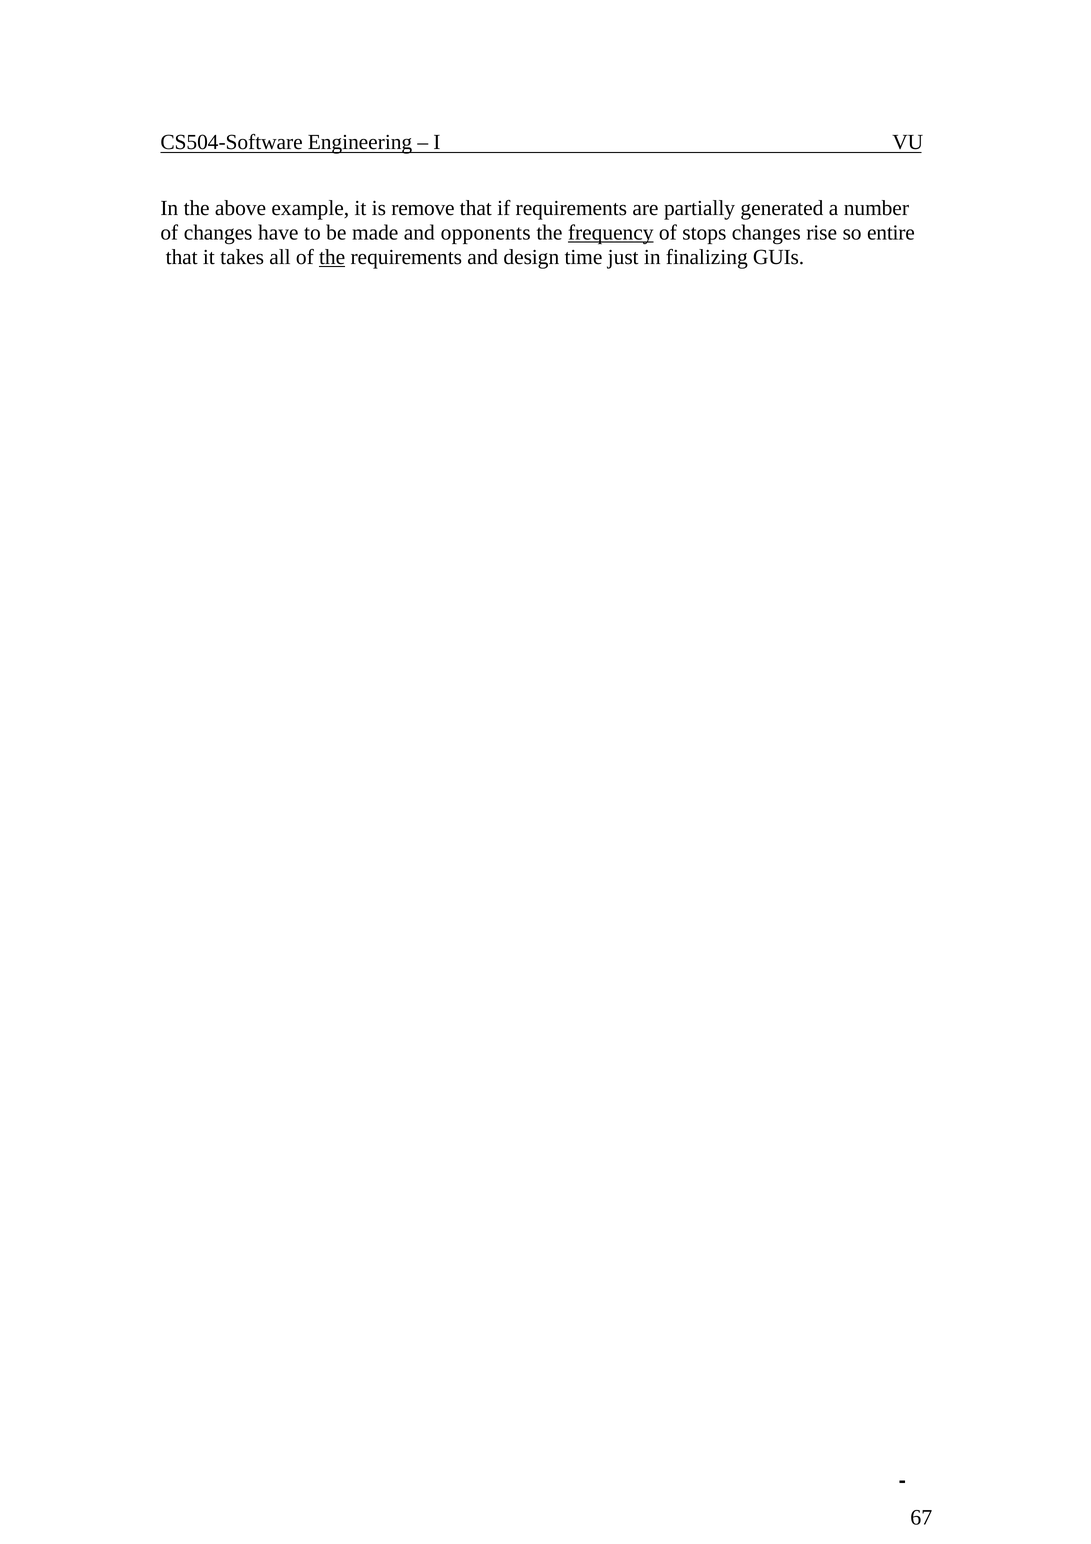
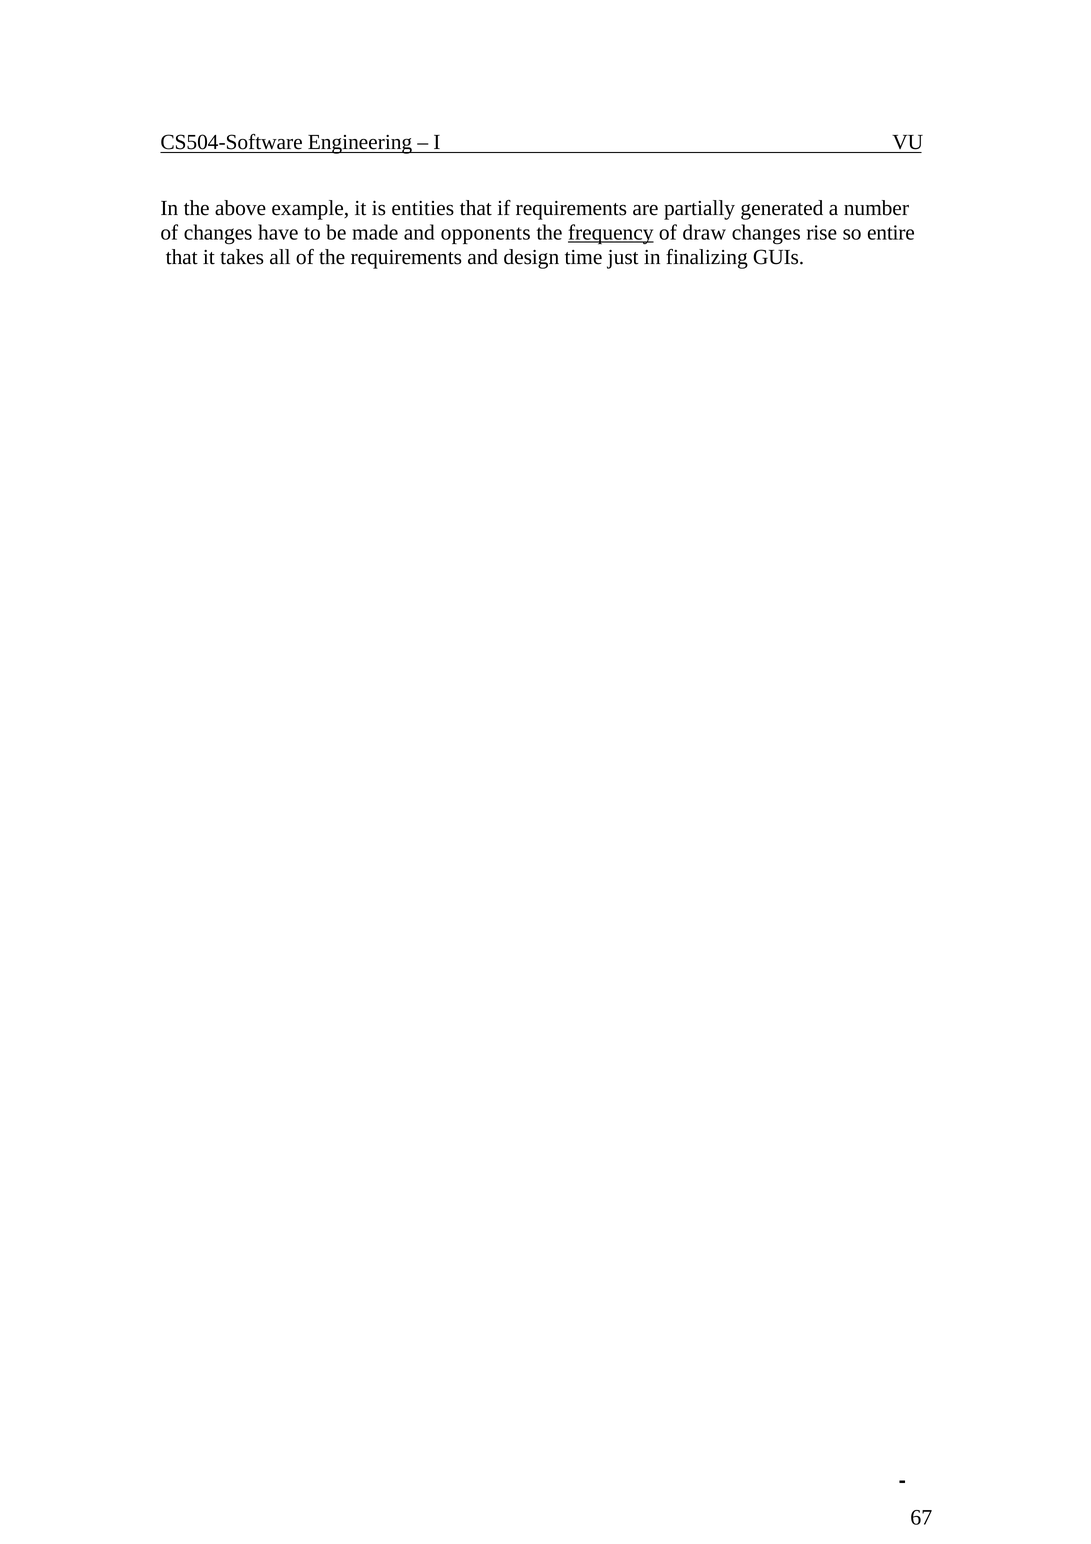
remove: remove -> entities (423, 208)
stops: stops -> draw (704, 233)
the underline: present -> none (332, 257)
